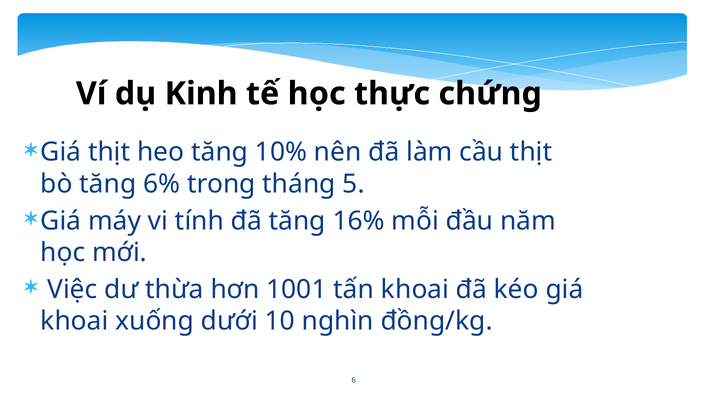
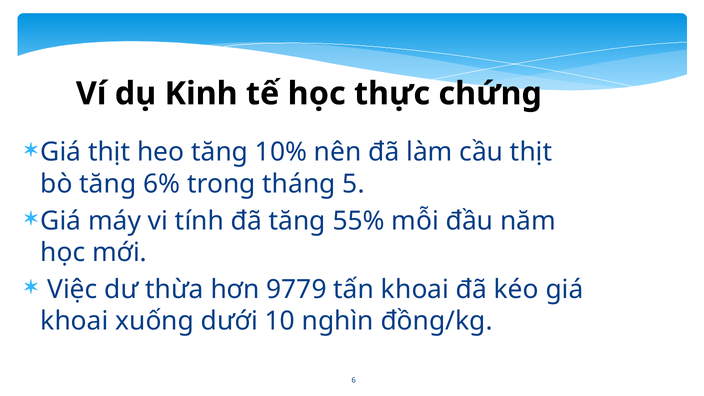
16%: 16% -> 55% (359, 221)
1001: 1001 -> 9779 (296, 290)
